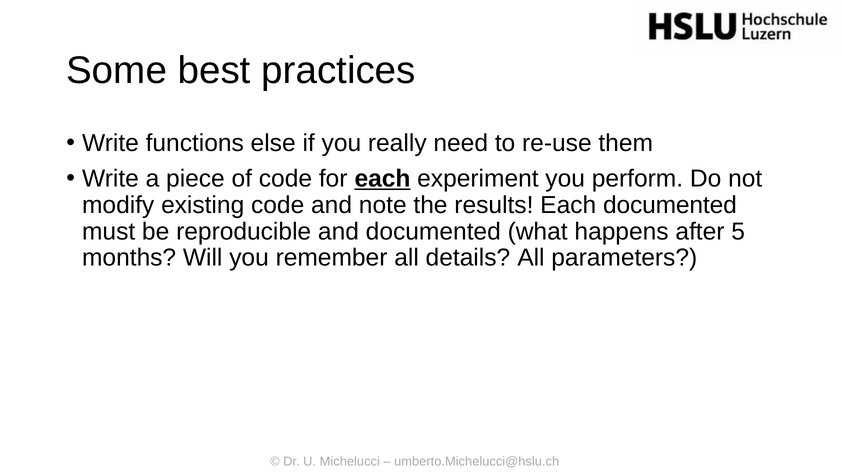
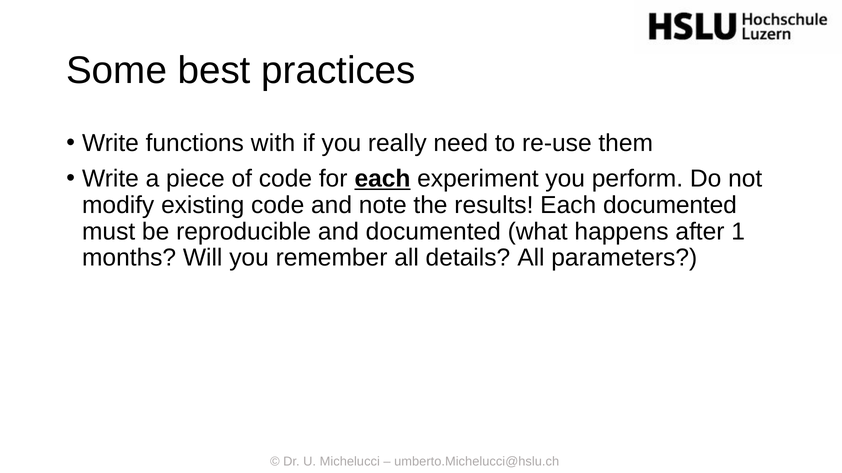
else: else -> with (273, 143)
5: 5 -> 1 (738, 232)
